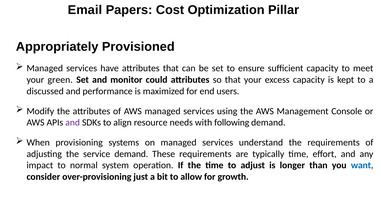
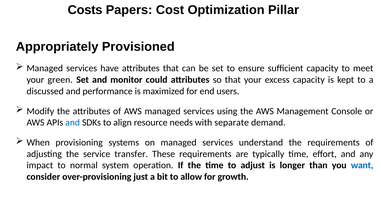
Email: Email -> Costs (85, 10)
and colour: purple -> blue (73, 123)
following: following -> separate (232, 123)
service demand: demand -> transfer (131, 154)
